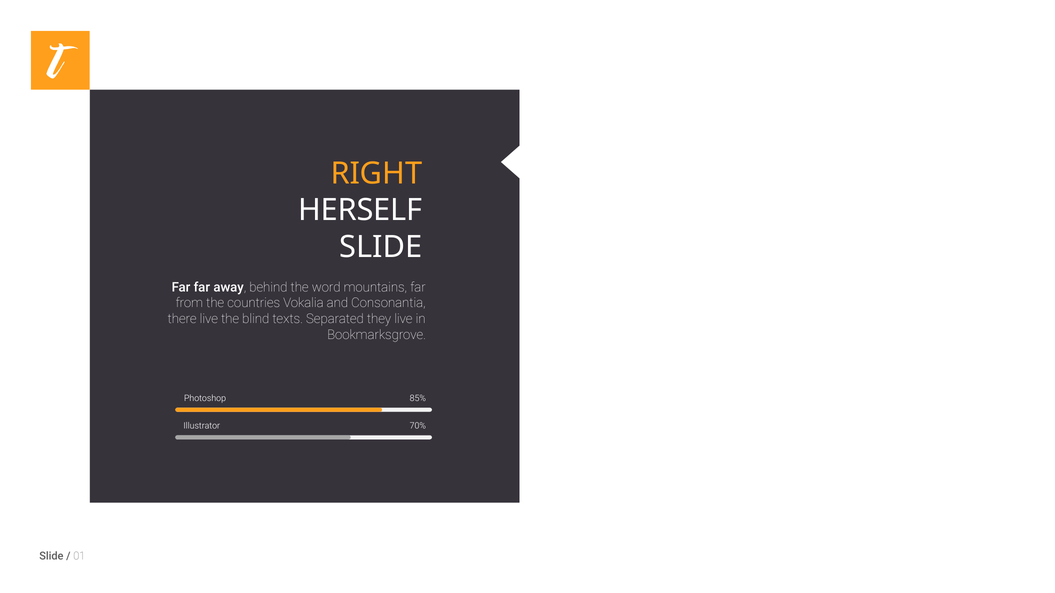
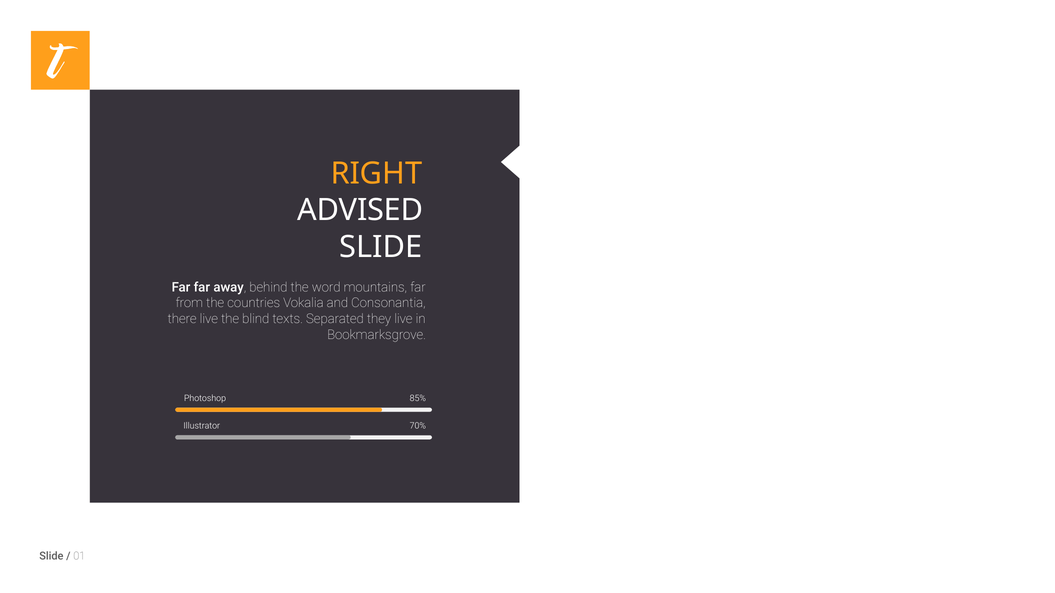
HERSELF: HERSELF -> ADVISED (360, 210)
